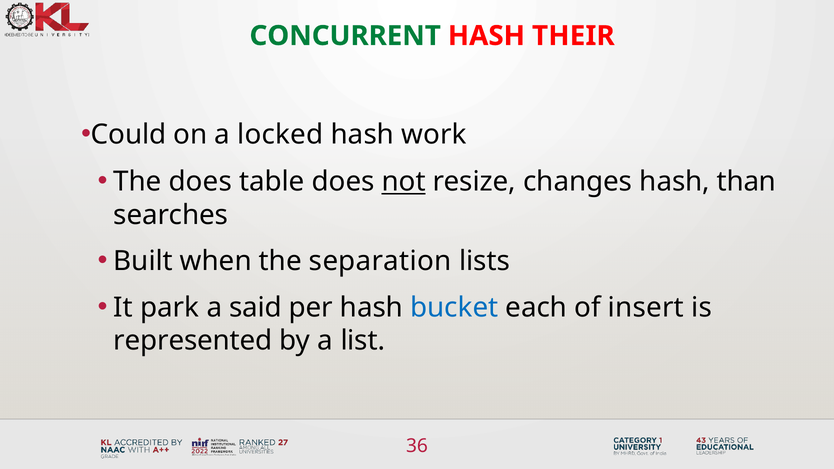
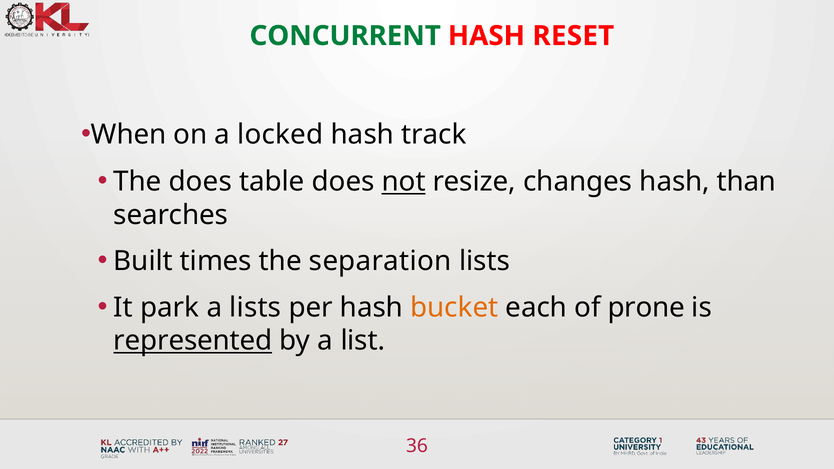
THEIR: THEIR -> RESET (573, 36)
Could: Could -> When (129, 134)
work: work -> track (434, 134)
when: when -> times (216, 261)
a said: said -> lists (255, 307)
bucket colour: blue -> orange (454, 307)
insert: insert -> prone (646, 307)
represented underline: none -> present (193, 341)
